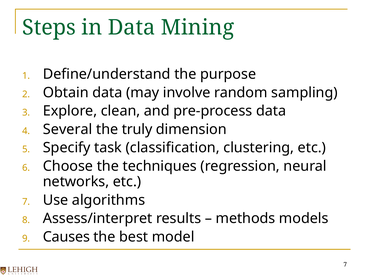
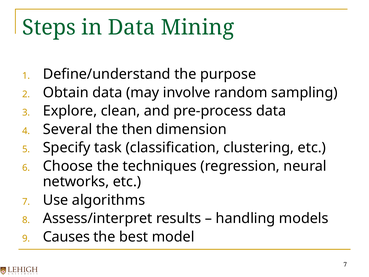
truly: truly -> then (137, 129)
methods: methods -> handling (246, 218)
